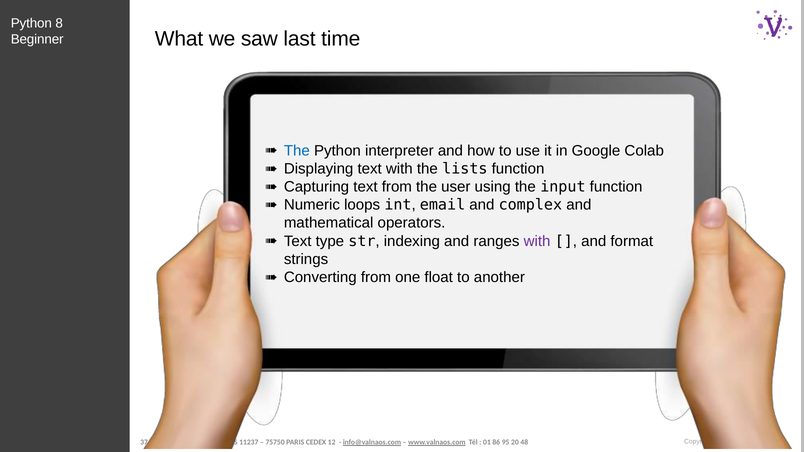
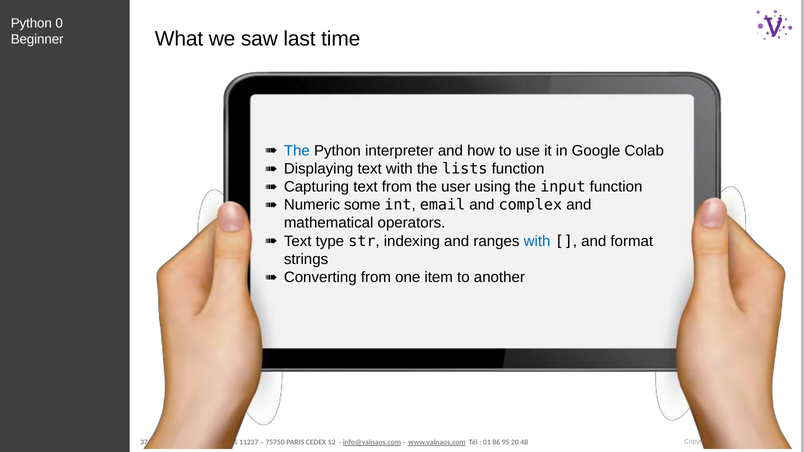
8: 8 -> 0 (59, 23)
loops: loops -> some (362, 205)
with colour: purple -> blue (537, 241)
float: float -> item (439, 277)
